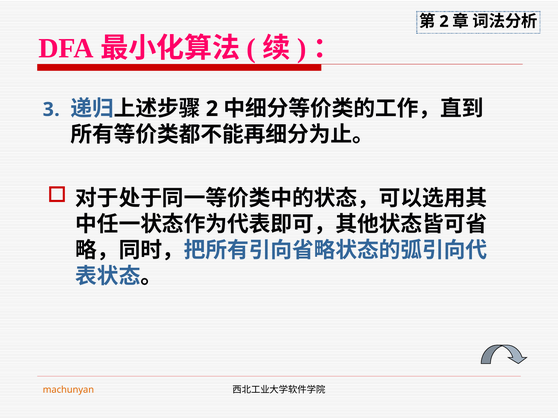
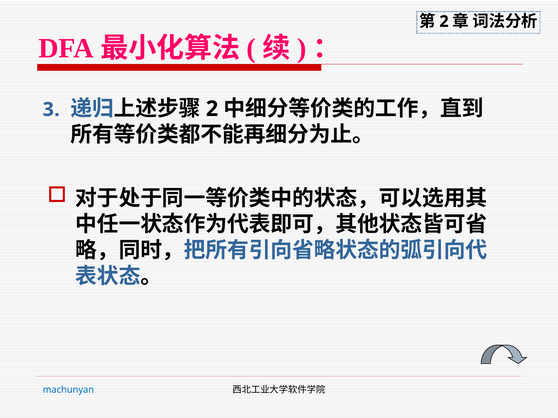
machunyan colour: orange -> blue (68, 390)
